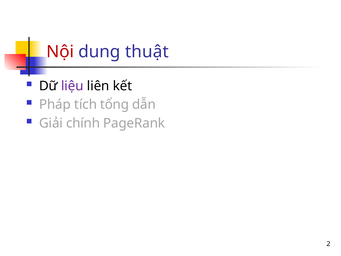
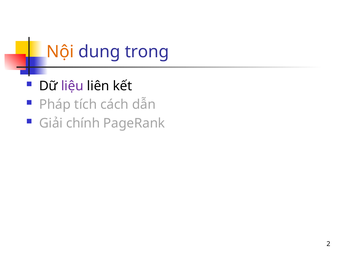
Nội colour: red -> orange (60, 52)
thuật: thuật -> trọng (147, 52)
tổng: tổng -> cách (115, 104)
